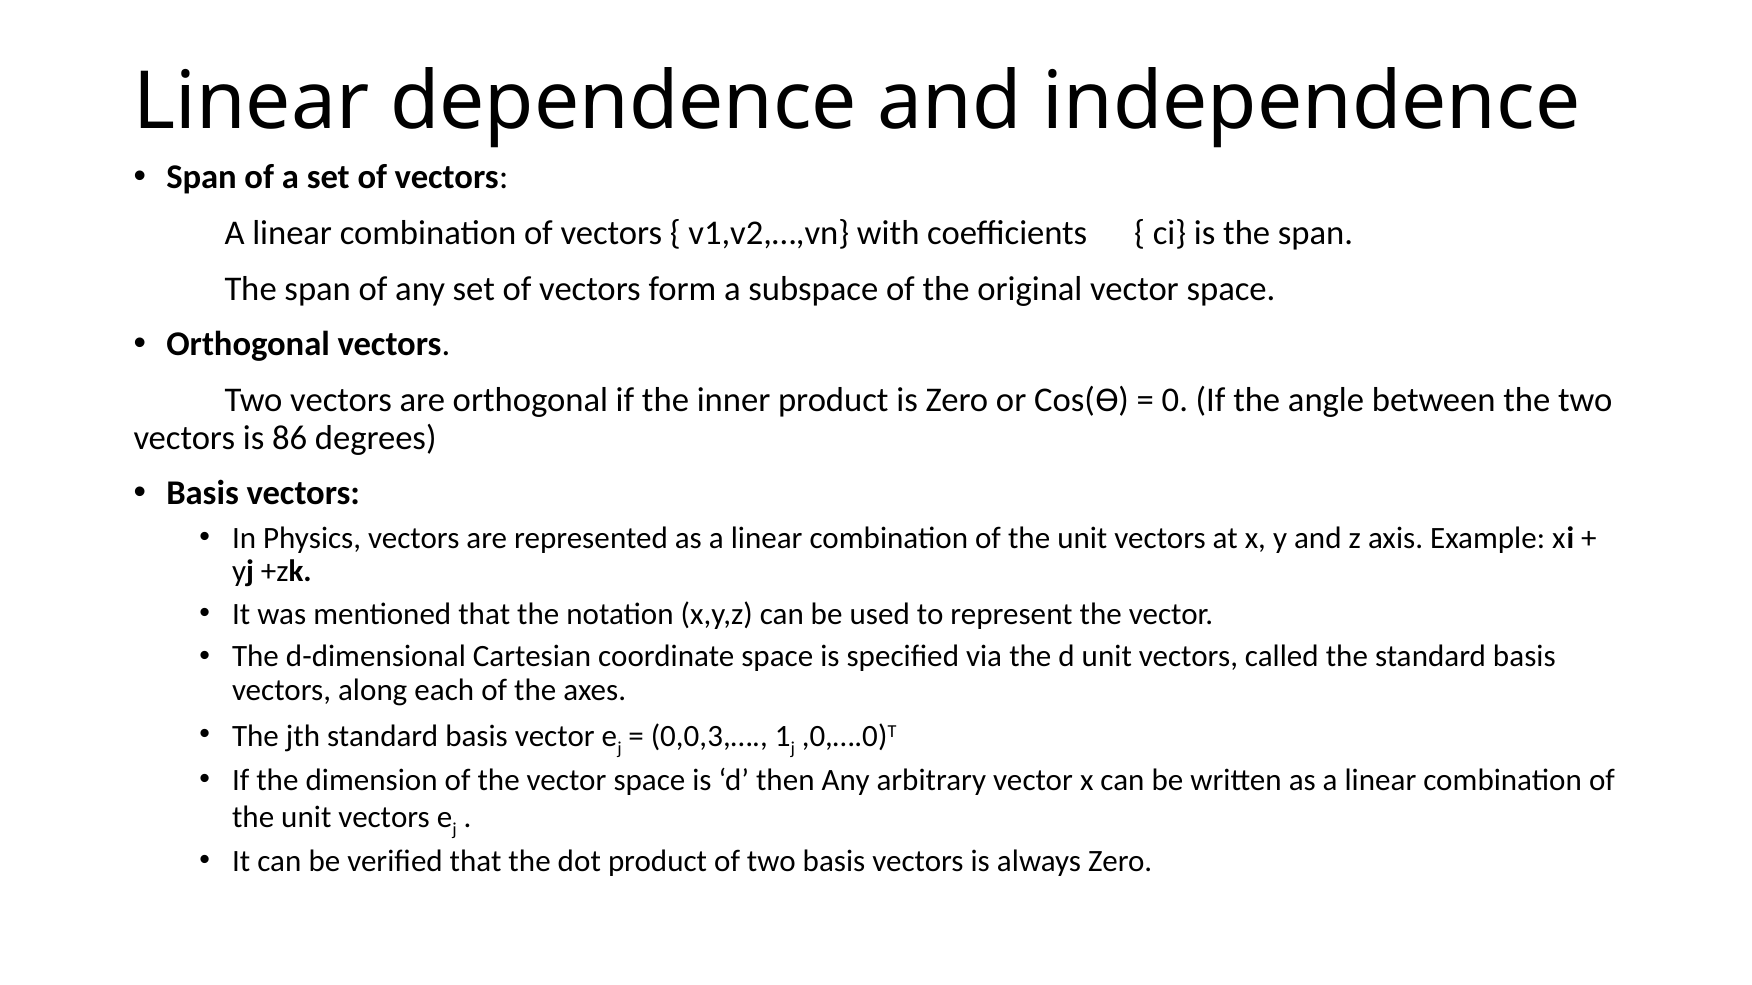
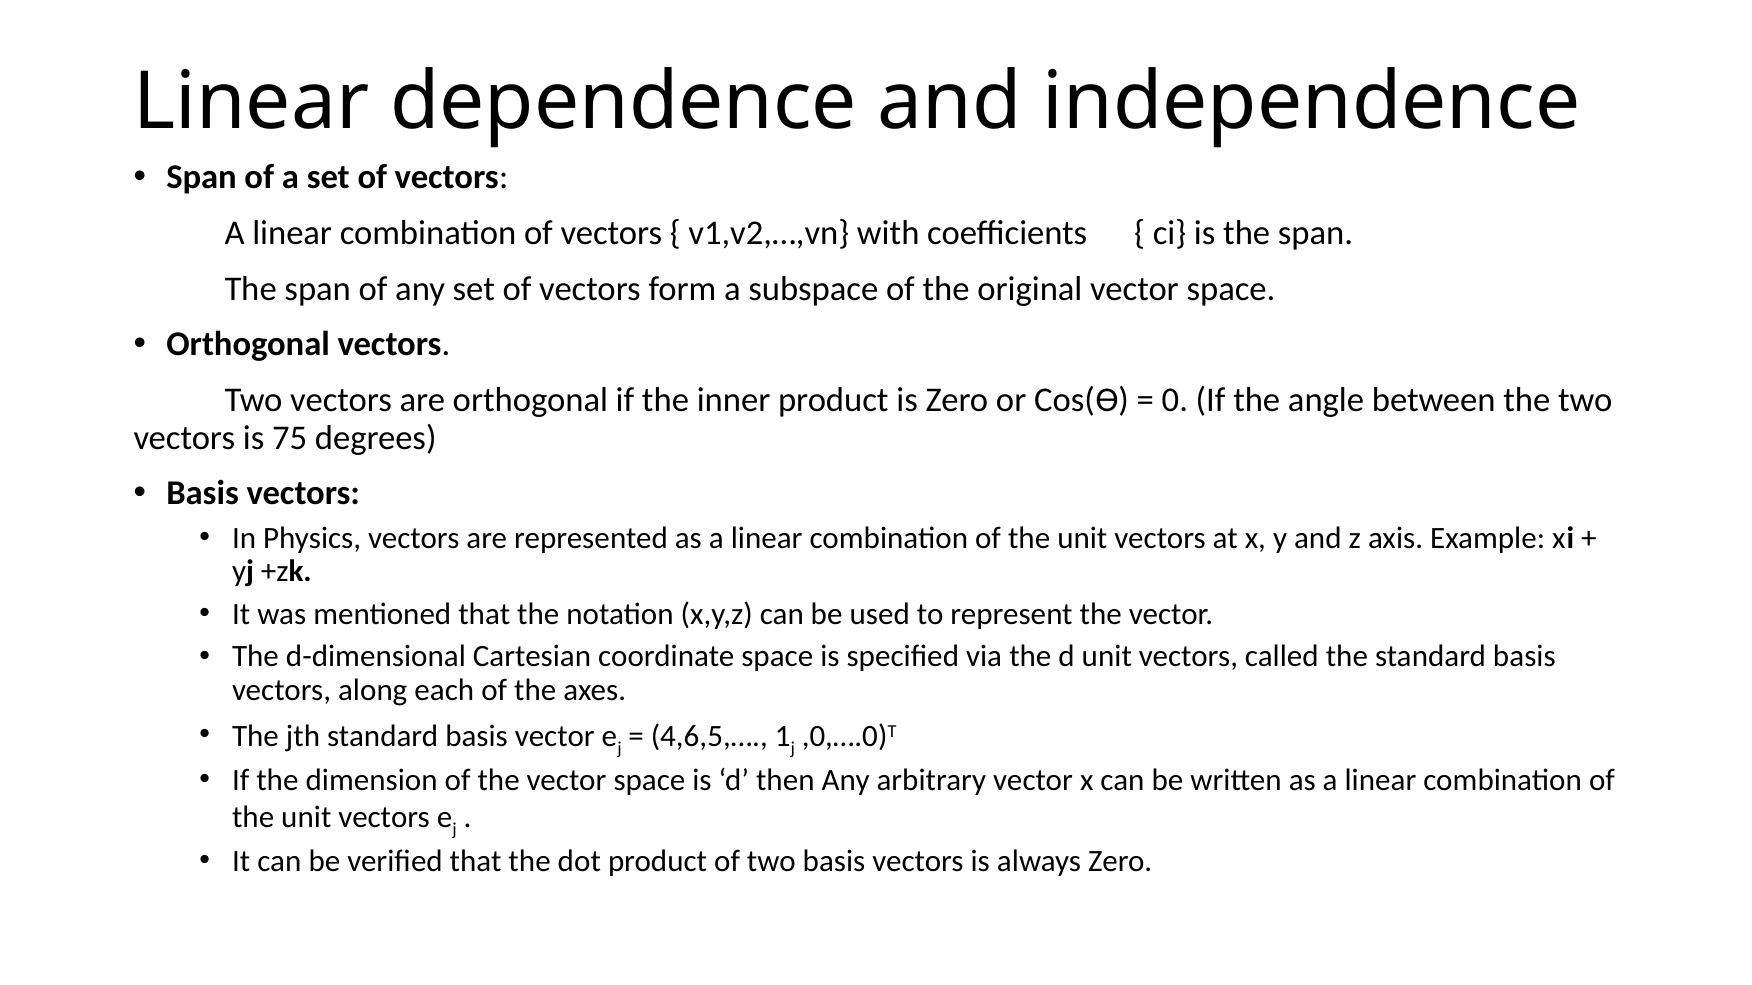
86: 86 -> 75 (290, 438)
0,0,3,…: 0,0,3,… -> 4,6,5,… (709, 737)
